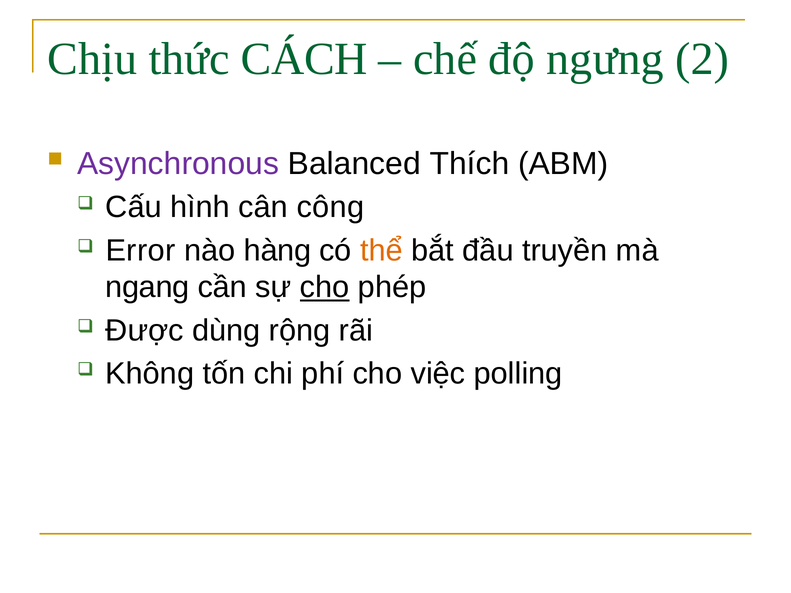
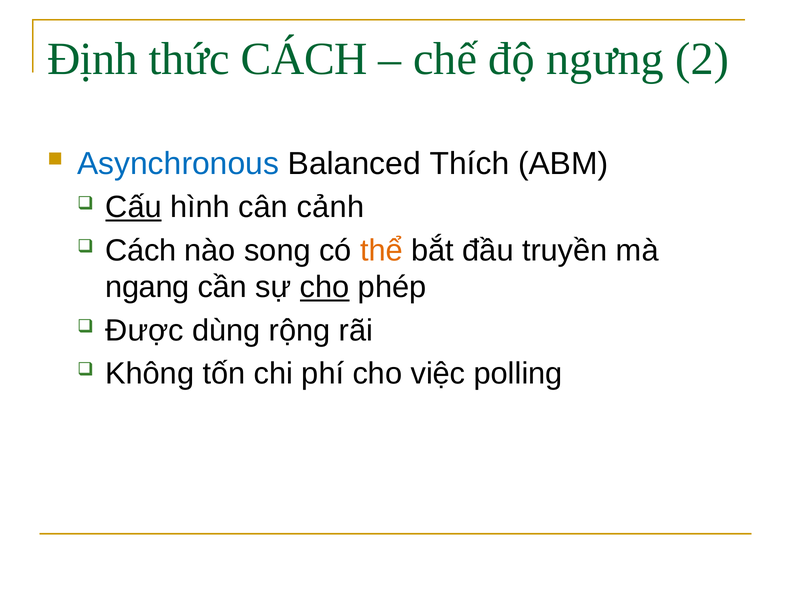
Chịu: Chịu -> Định (93, 59)
Asynchronous colour: purple -> blue (178, 164)
Cấu underline: none -> present (134, 207)
công: công -> cảnh (330, 207)
Error: Error -> Cách (141, 251)
hàng: hàng -> song (277, 251)
